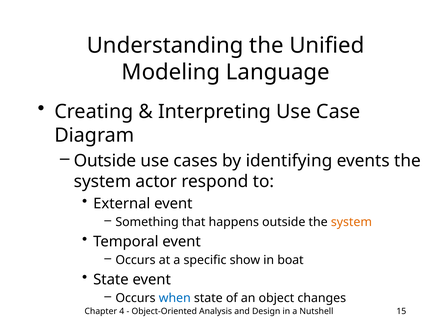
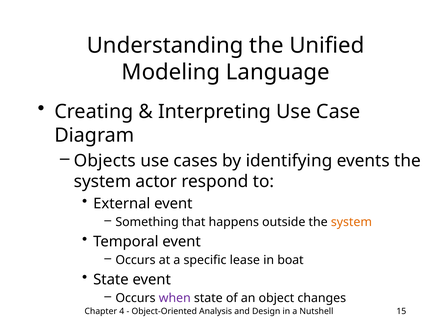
Outside: Outside -> Objects (105, 161)
show: show -> lease (245, 260)
when colour: blue -> purple (175, 298)
